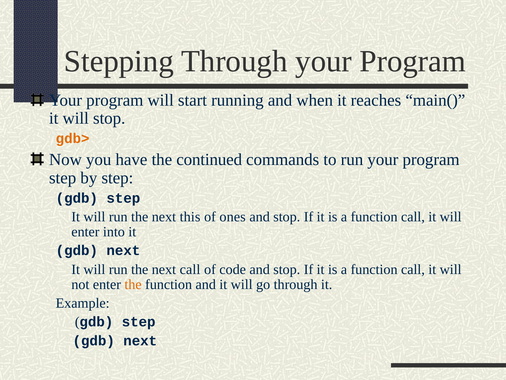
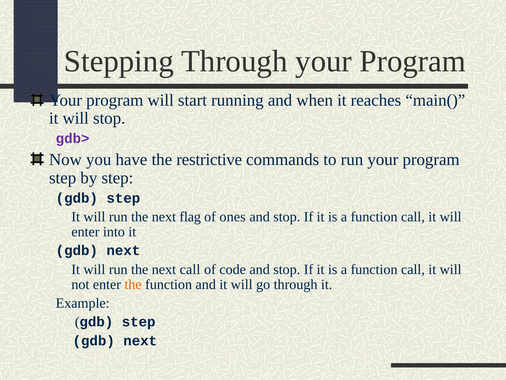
gdb> colour: orange -> purple (73, 138)
continued: continued -> restrictive (209, 159)
this: this -> flag (190, 216)
